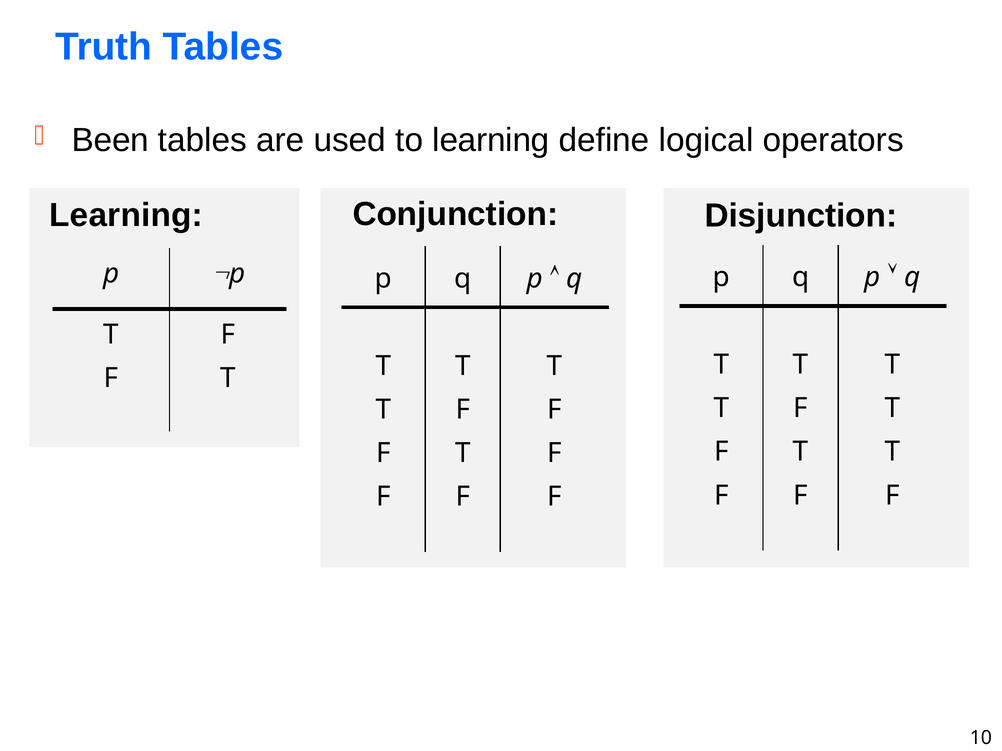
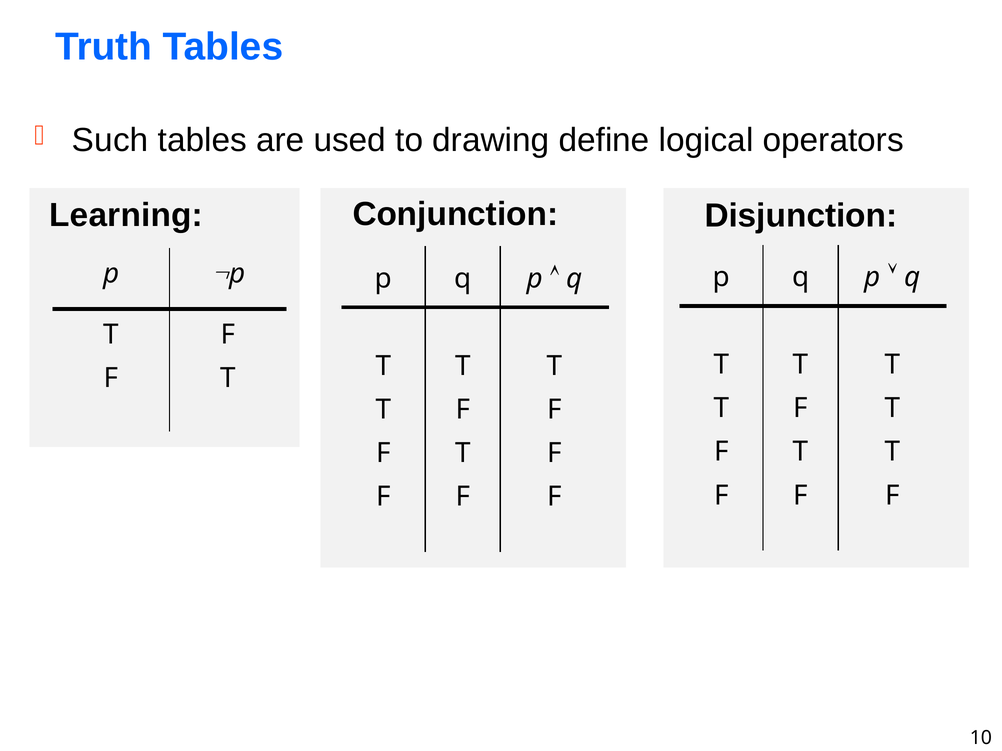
Been: Been -> Such (110, 140)
to learning: learning -> drawing (491, 140)
